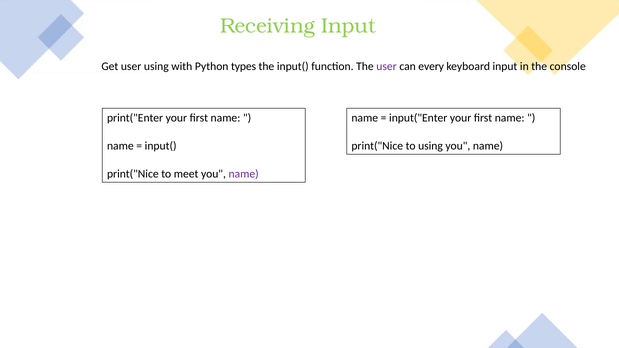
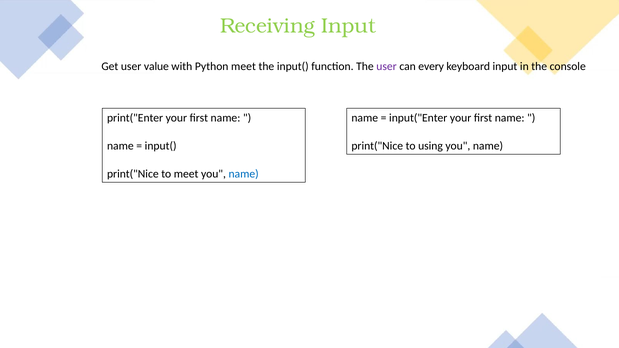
user using: using -> value (156, 67)
Python types: types -> meet (243, 67)
name colour: purple -> blue (244, 174)
